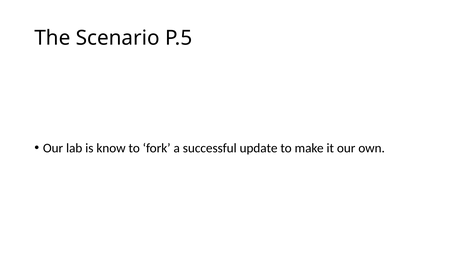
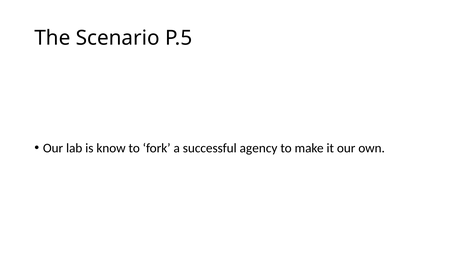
update: update -> agency (259, 148)
